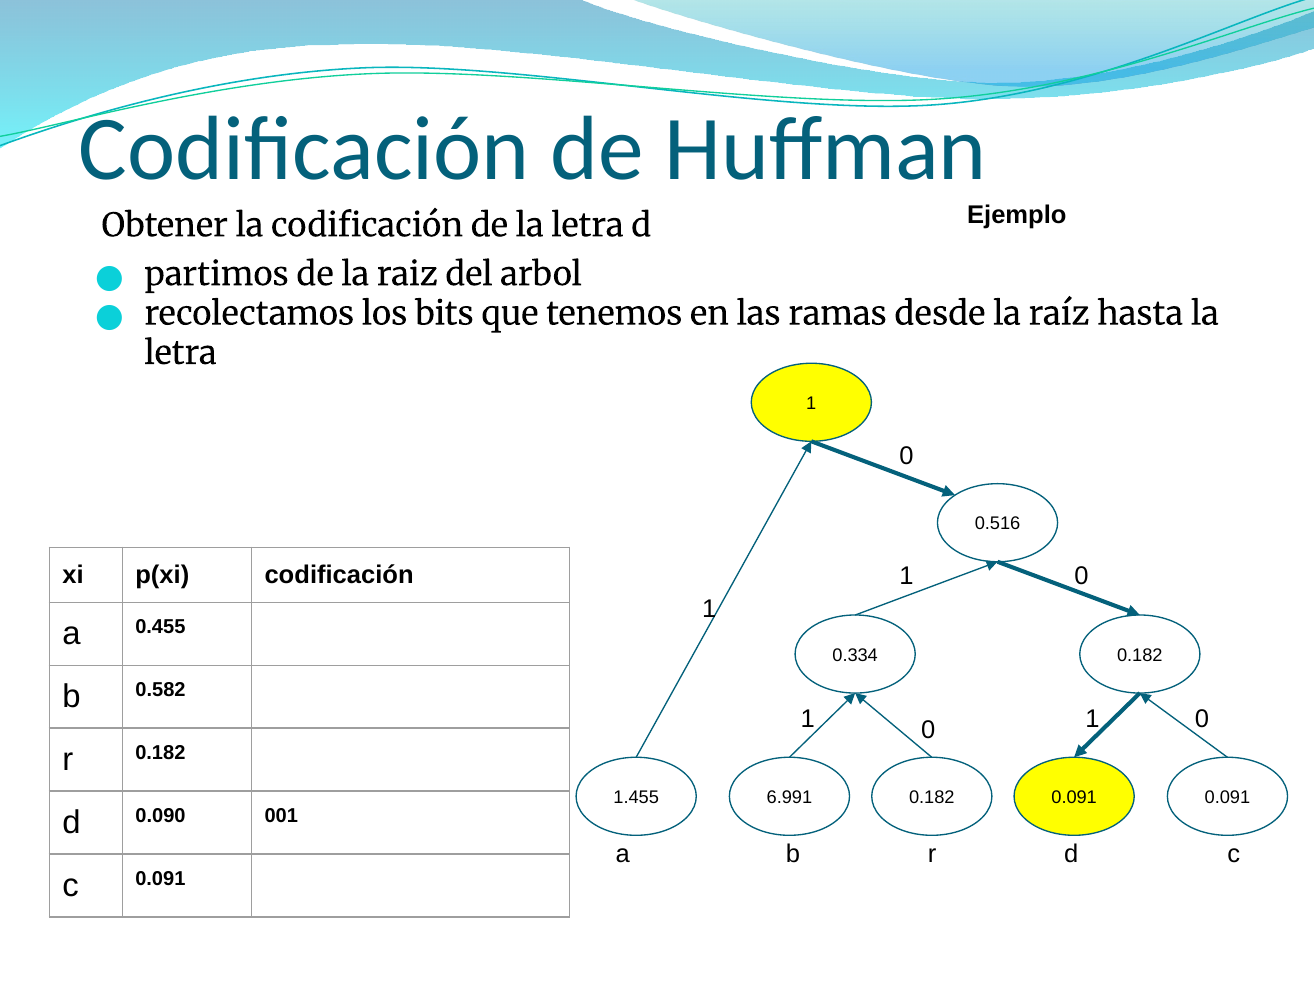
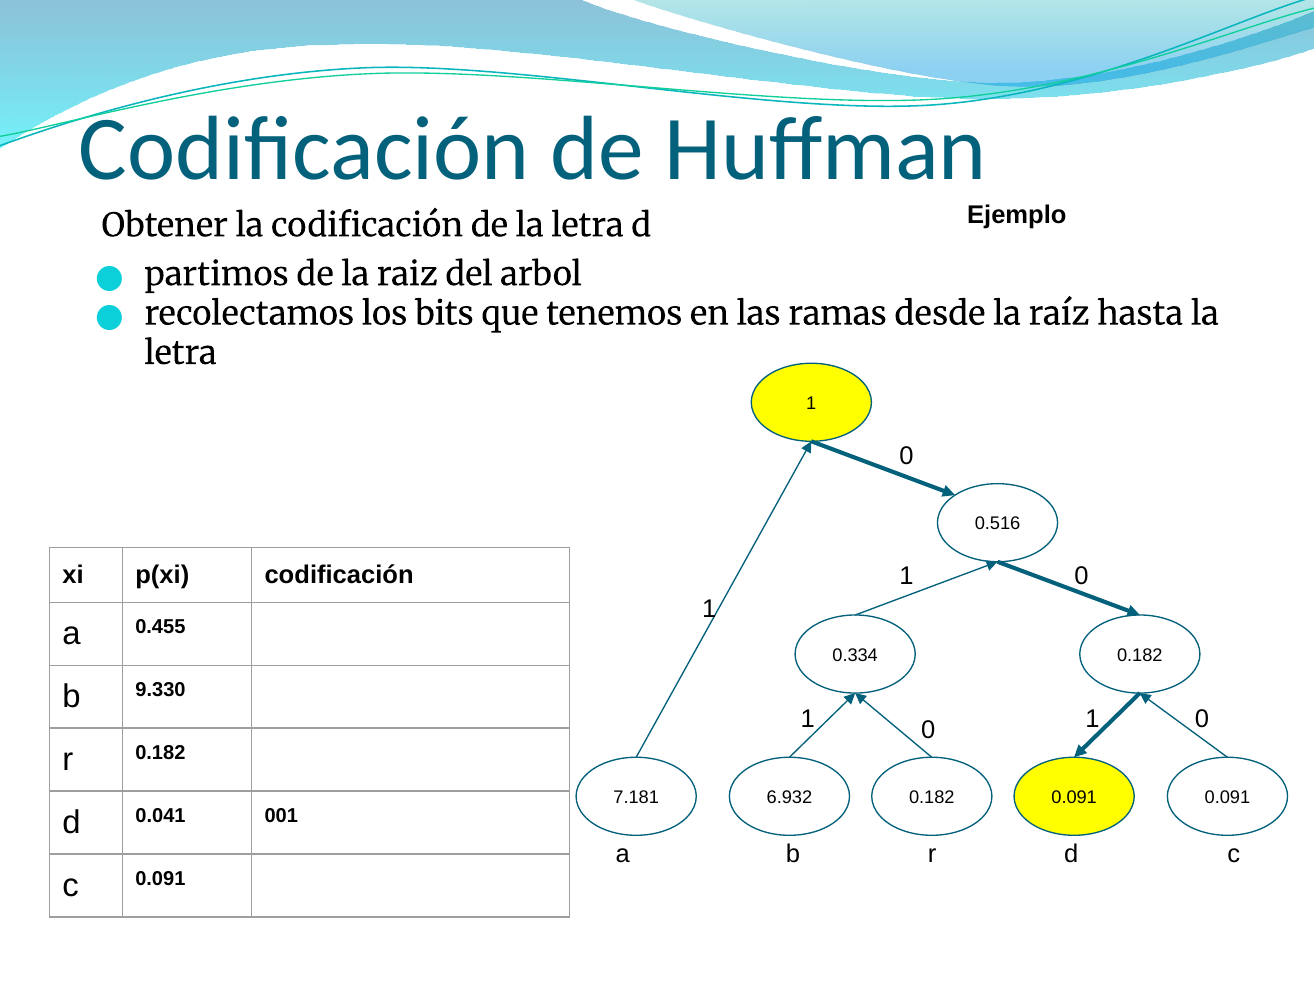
0.582: 0.582 -> 9.330 (160, 690)
1.455: 1.455 -> 7.181 (636, 798)
6.991: 6.991 -> 6.932 (789, 798)
0.090: 0.090 -> 0.041 (160, 816)
